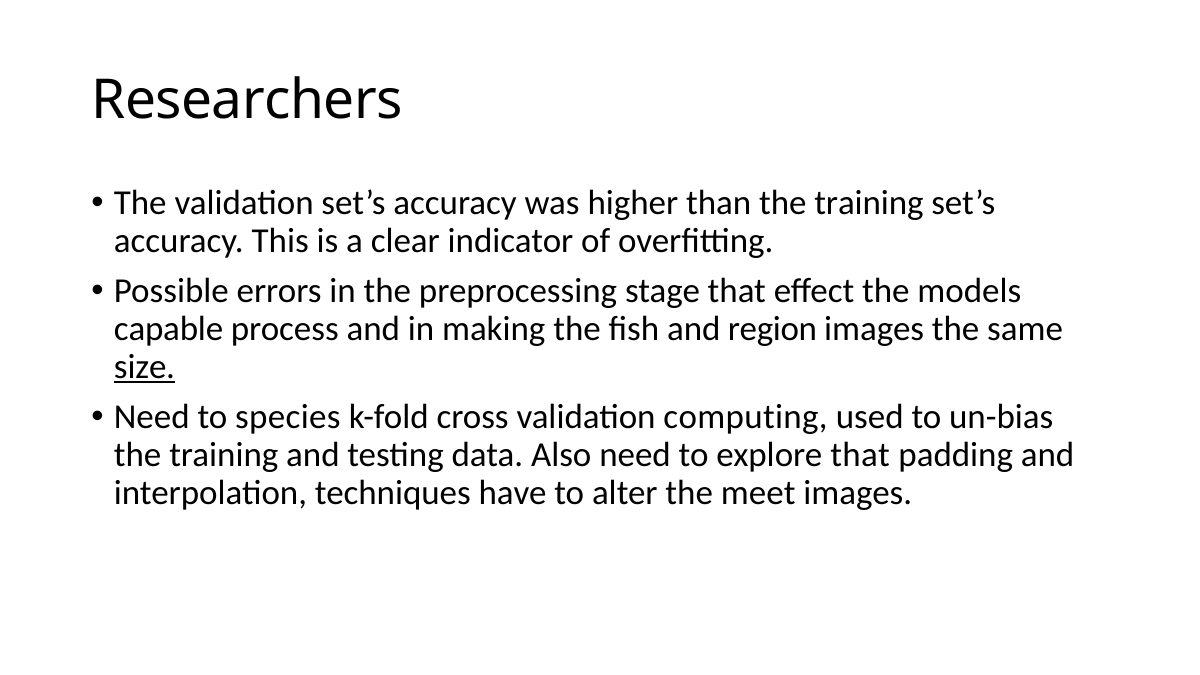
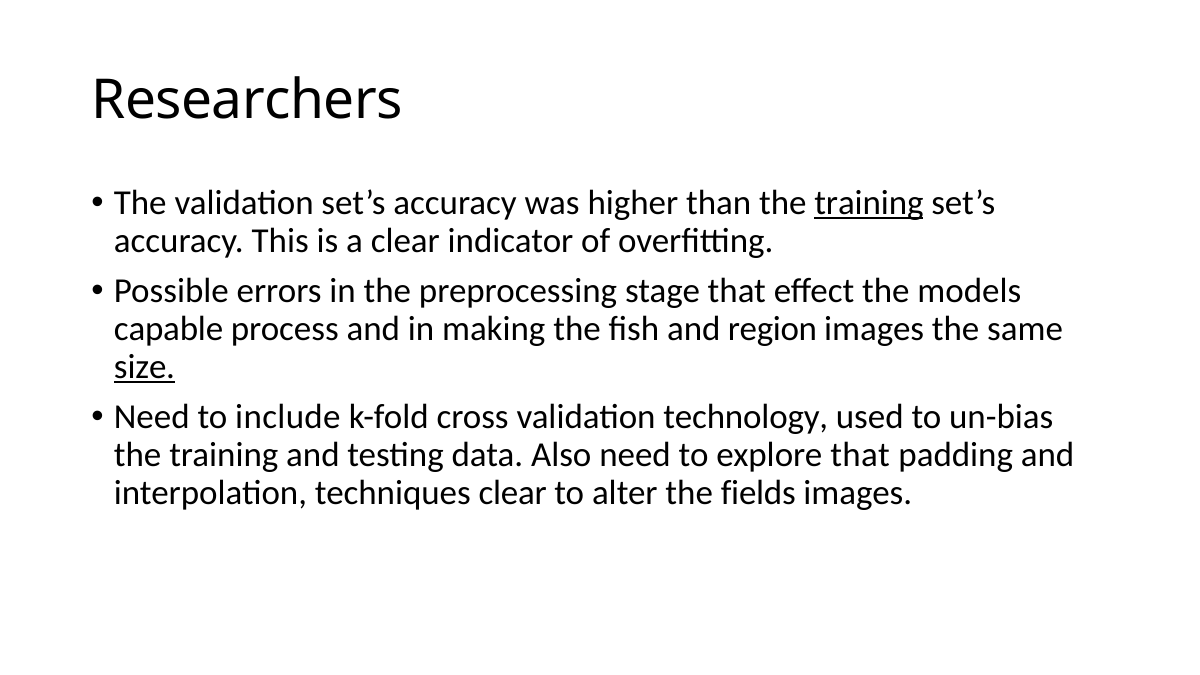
training underline: none -> present (869, 203)
species: species -> include (288, 417)
computing: computing -> technology (746, 417)
techniques have: have -> clear (513, 493)
meet: meet -> fields (758, 493)
